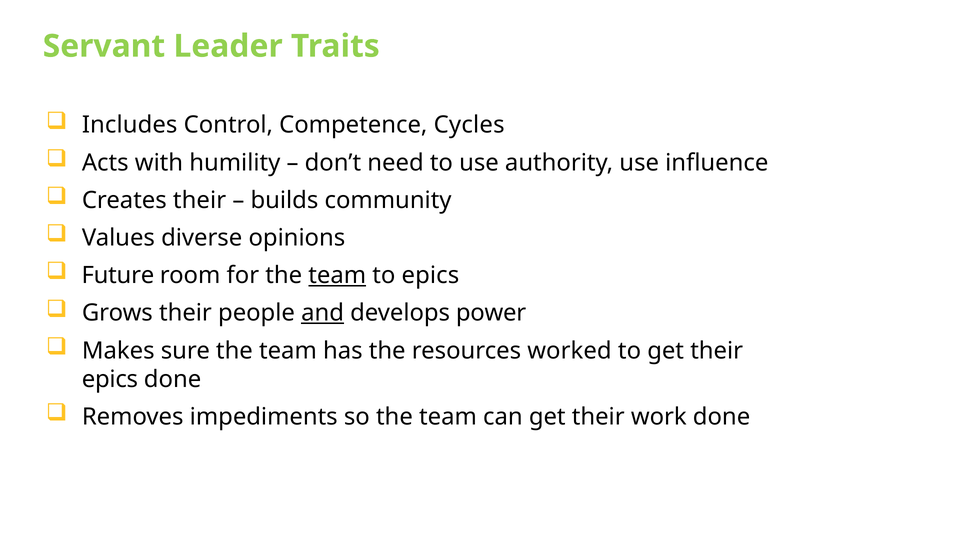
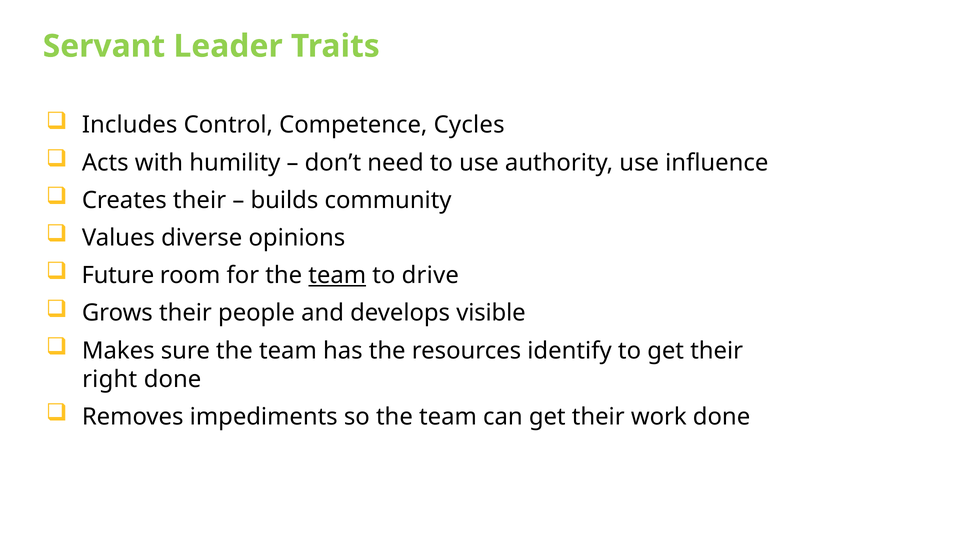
to epics: epics -> drive (430, 276)
and underline: present -> none (323, 313)
power: power -> visible (491, 313)
worked: worked -> identify (569, 351)
epics: epics -> right (110, 379)
